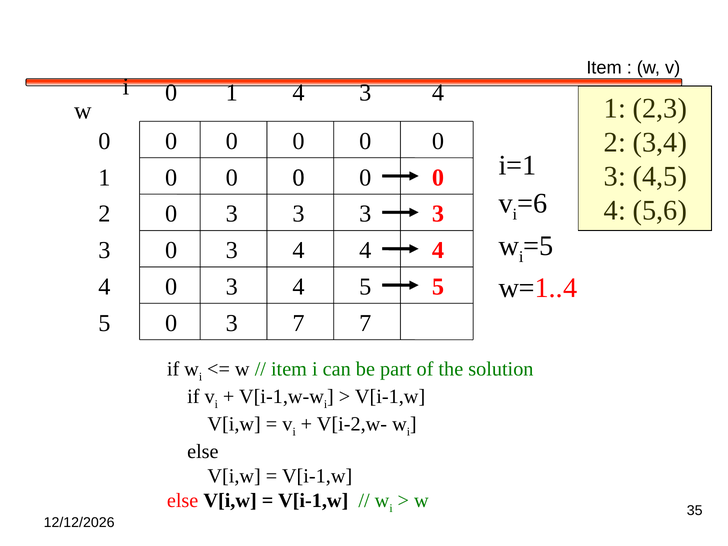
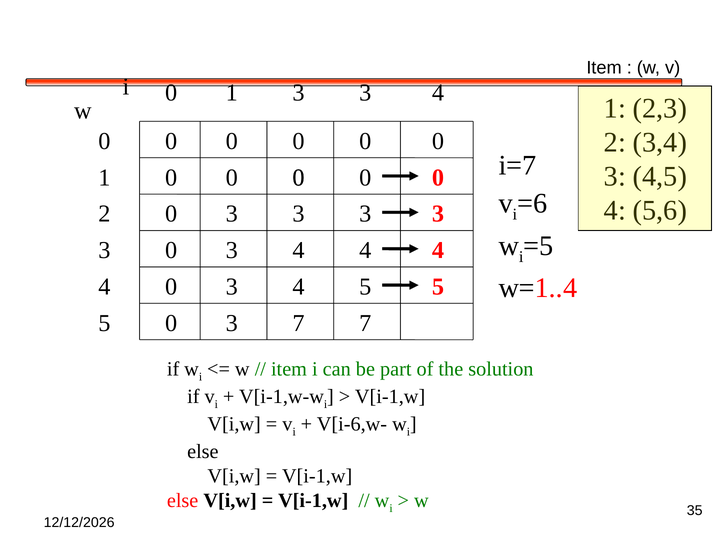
1 4: 4 -> 3 (298, 93)
i=1: i=1 -> i=7 (517, 165)
V[i-2,w-: V[i-2,w- -> V[i-6,w- (352, 424)
